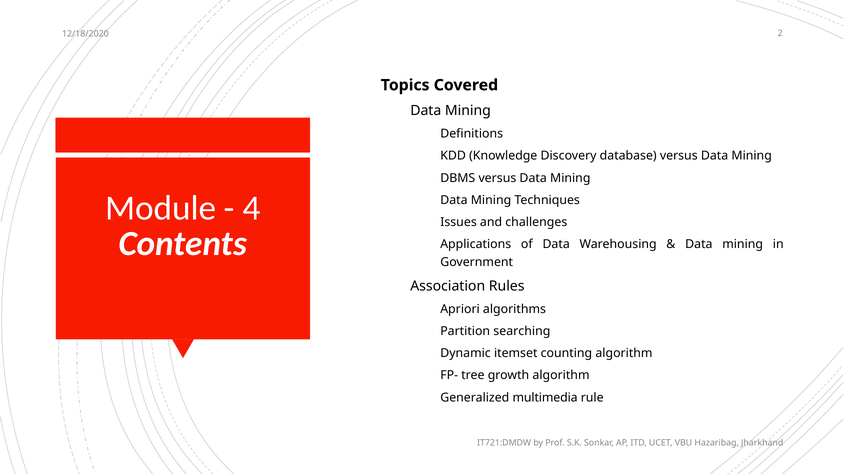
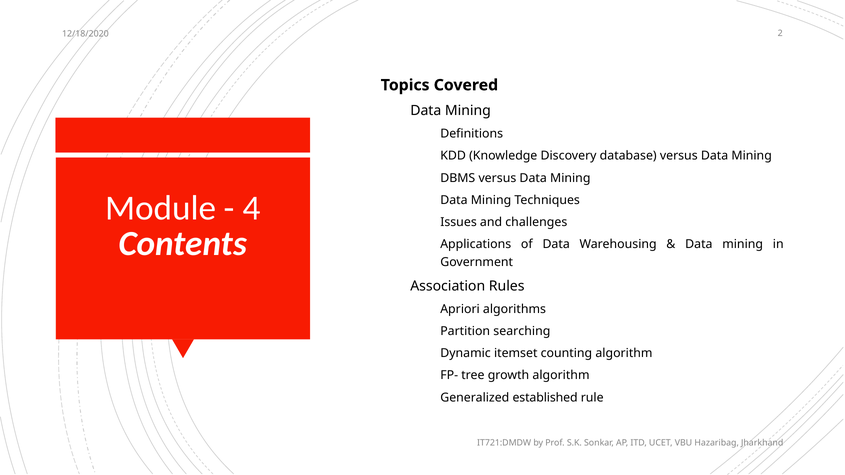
multimedia: multimedia -> established (545, 398)
